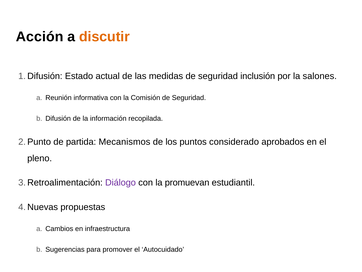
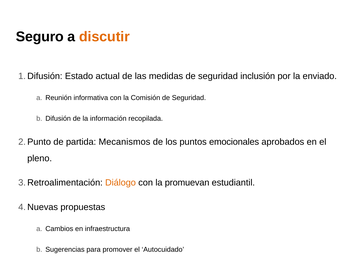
Acción: Acción -> Seguro (40, 37)
salones: salones -> enviado (320, 76)
considerado: considerado -> emocionales (234, 142)
Diálogo colour: purple -> orange (121, 182)
